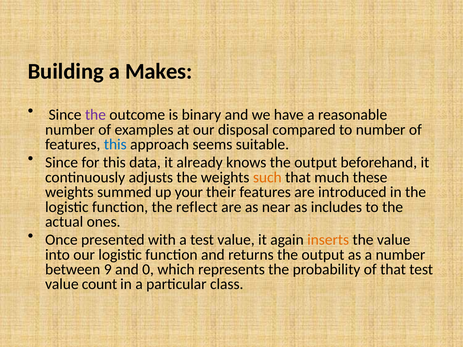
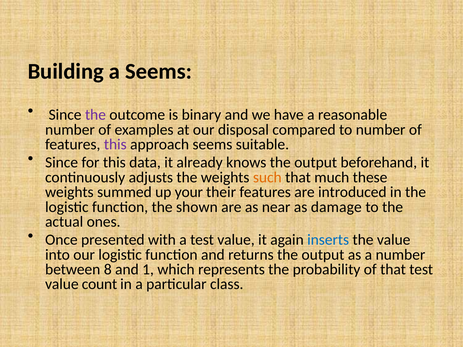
a Makes: Makes -> Seems (159, 71)
this colour: blue -> purple (115, 145)
reflect: reflect -> shown (197, 207)
includes: includes -> damage (336, 207)
inserts colour: orange -> blue (328, 240)
9: 9 -> 8 (108, 270)
0: 0 -> 1 (148, 270)
